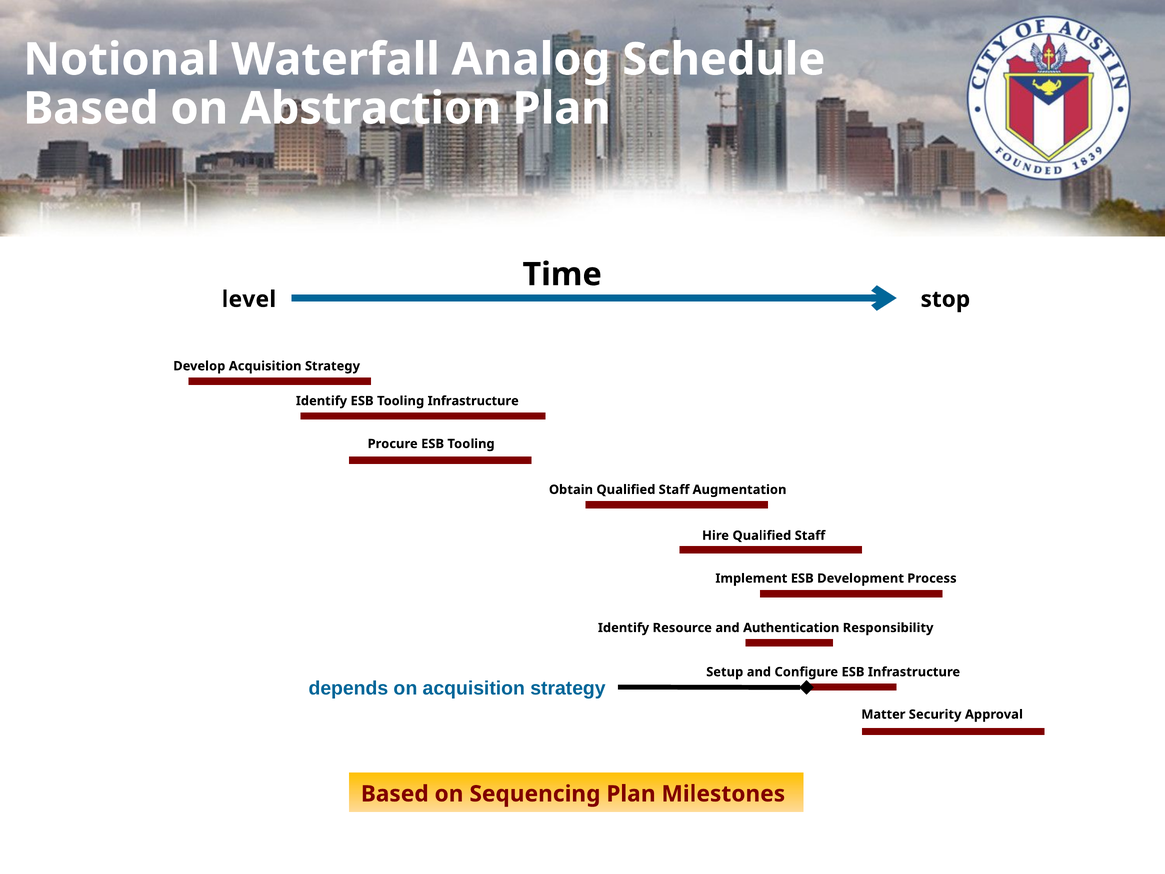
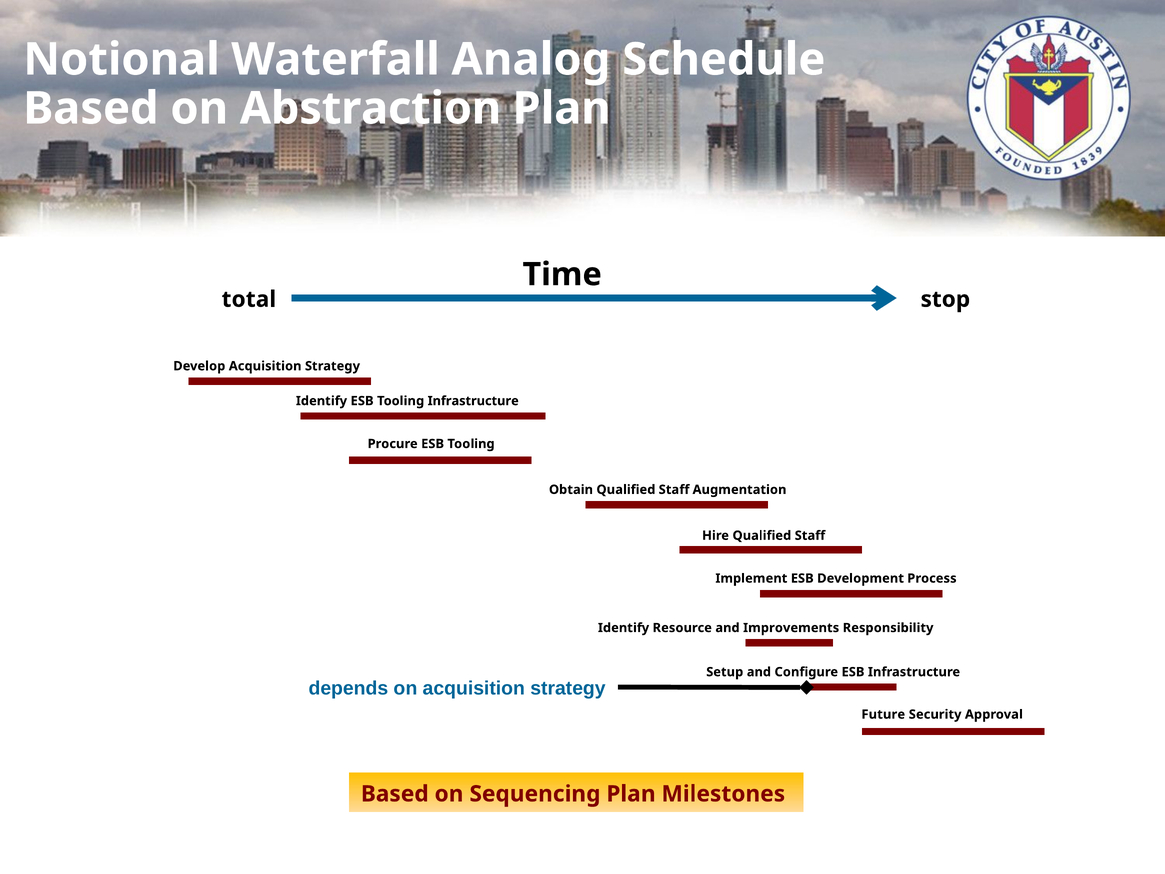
level: level -> total (249, 299)
Authentication: Authentication -> Improvements (791, 628)
Matter: Matter -> Future (883, 714)
